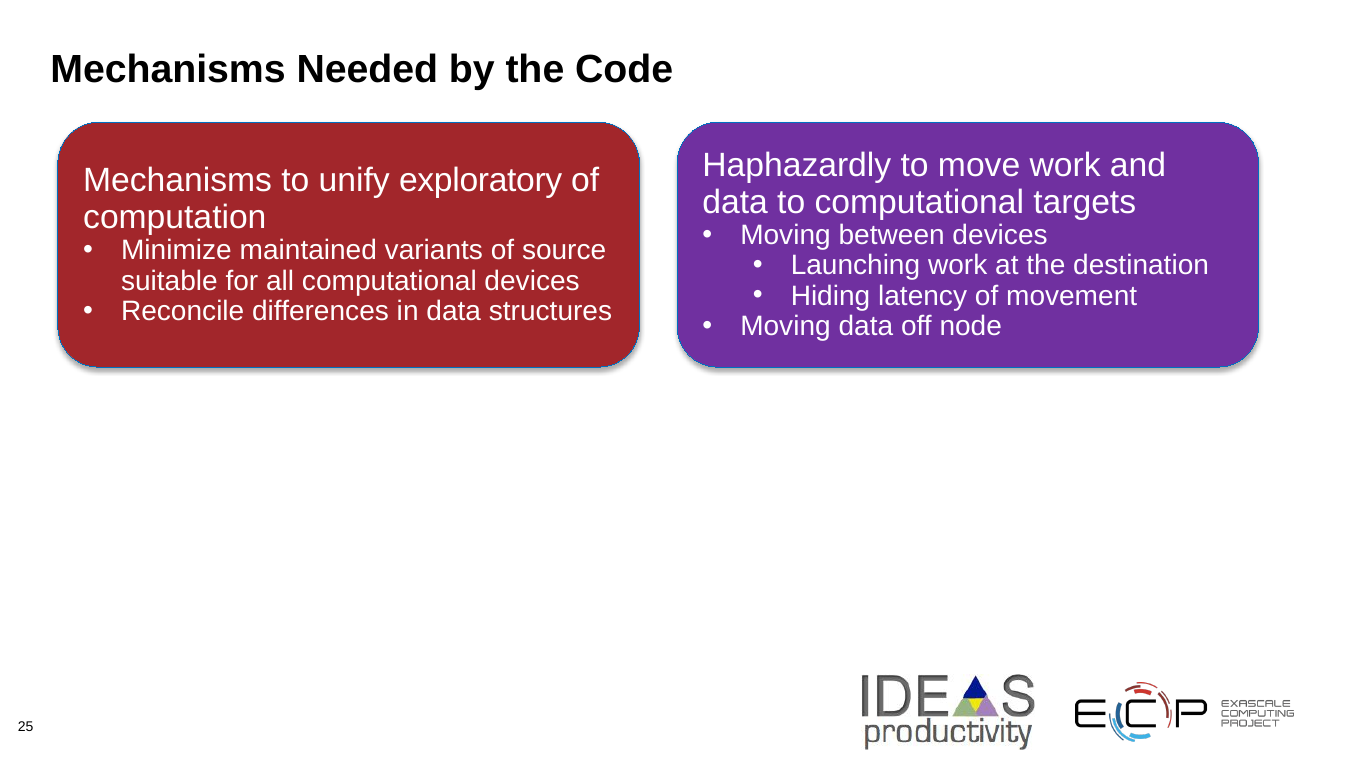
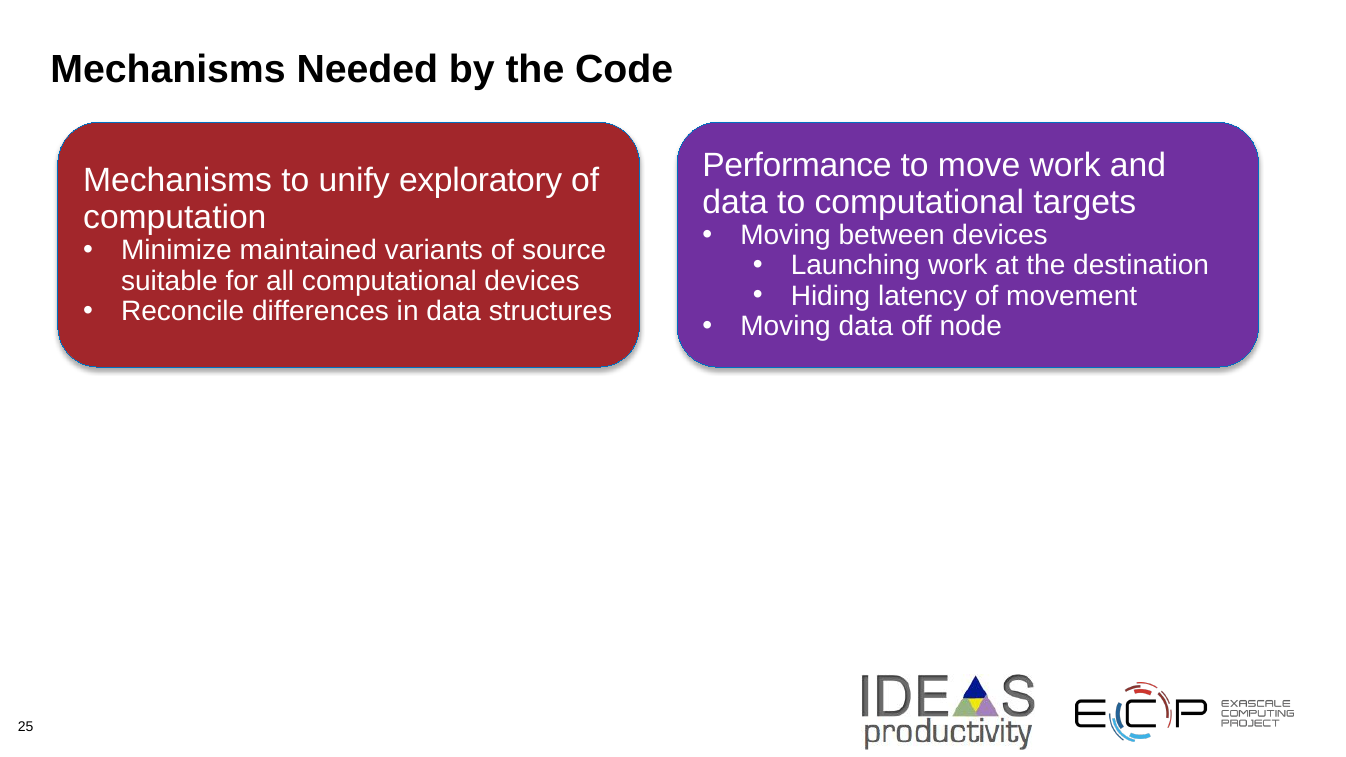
Haphazardly: Haphazardly -> Performance (797, 166)
